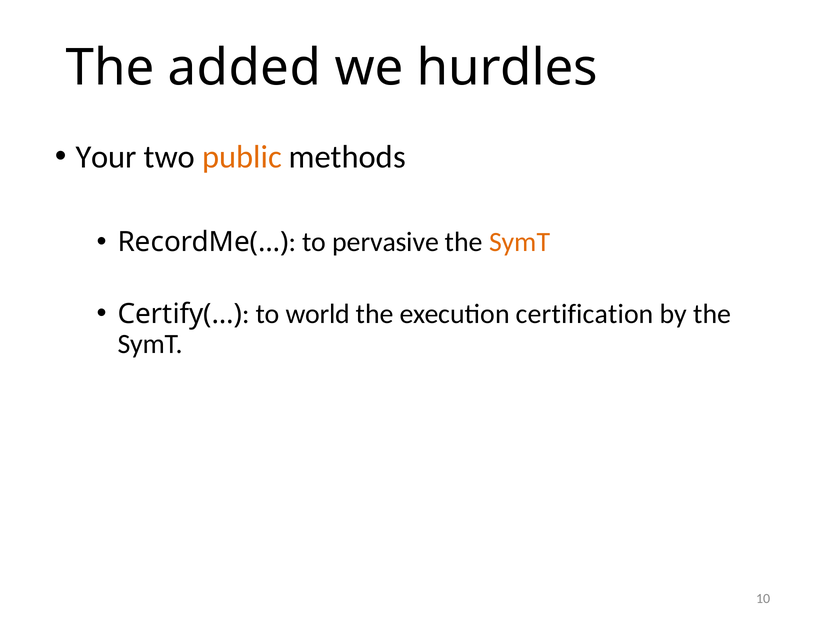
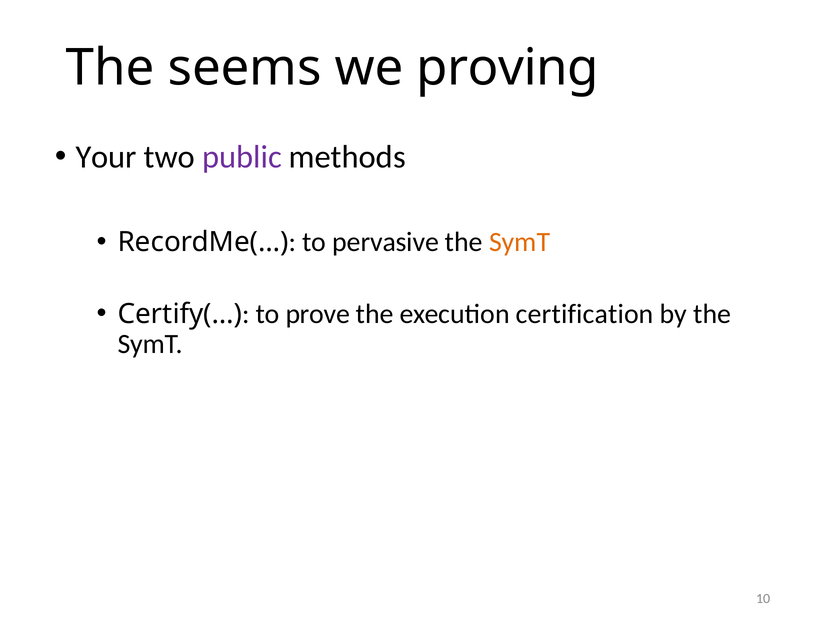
added: added -> seems (245, 68)
hurdles: hurdles -> proving (507, 68)
public colour: orange -> purple (242, 157)
world: world -> prove (318, 314)
